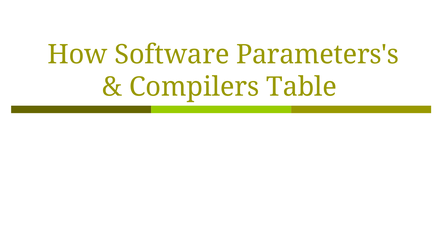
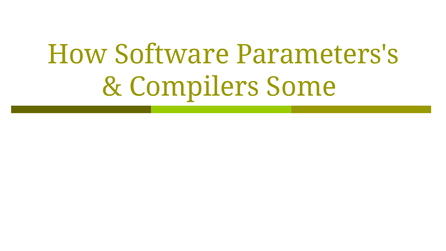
Table: Table -> Some (302, 87)
